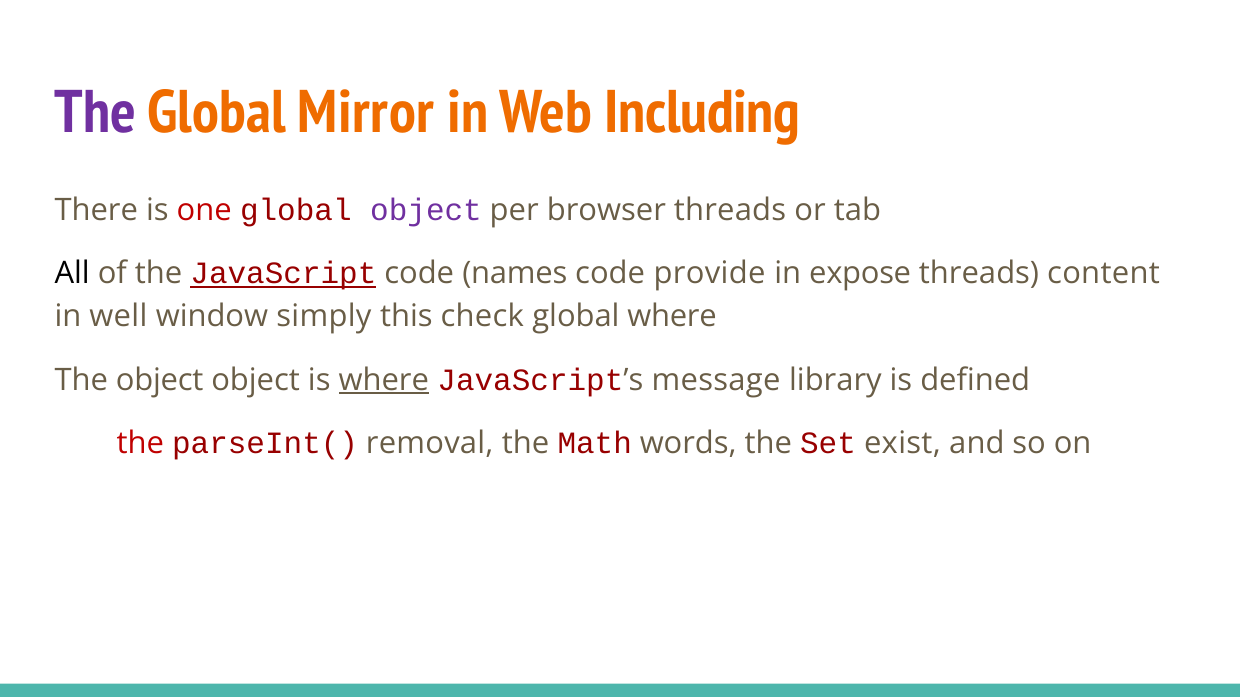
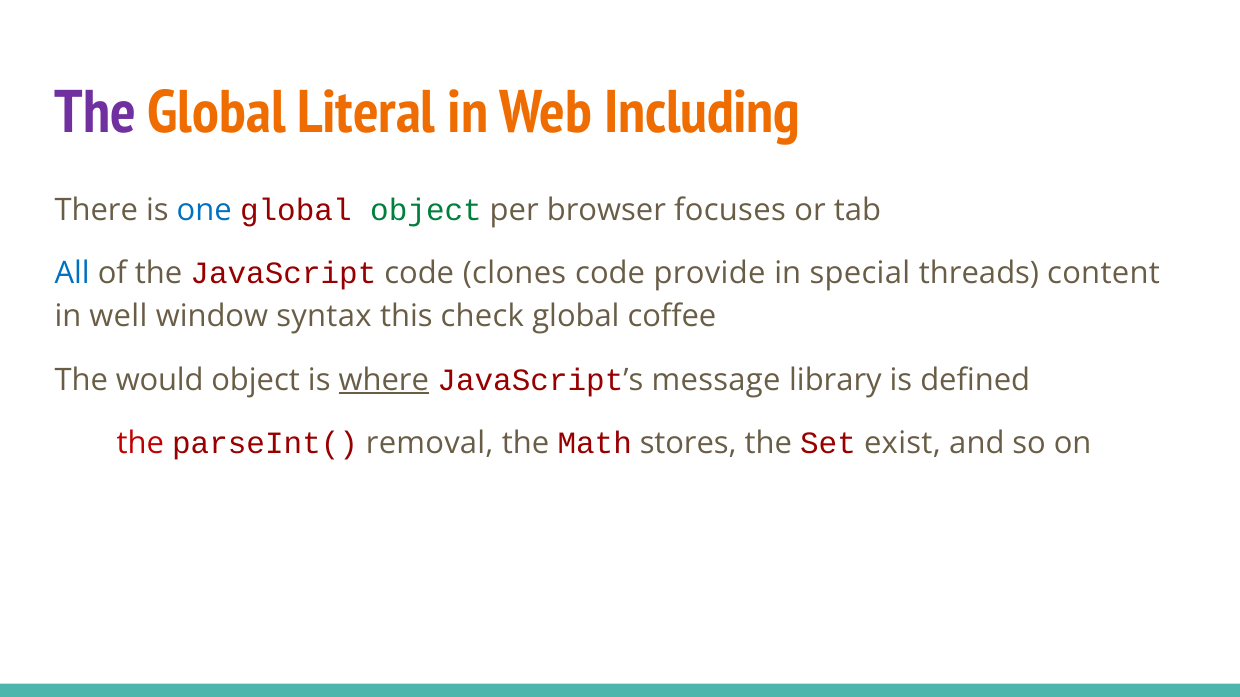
Mirror: Mirror -> Literal (366, 113)
one colour: red -> blue (204, 210)
object colour: purple -> green (426, 210)
browser threads: threads -> focuses (730, 210)
All colour: black -> blue (72, 274)
JavaScript underline: present -> none (283, 274)
names: names -> clones (515, 274)
expose: expose -> special (860, 274)
simply: simply -> syntax (324, 317)
global where: where -> coffee (672, 317)
The object: object -> would (160, 380)
words: words -> stores (688, 443)
